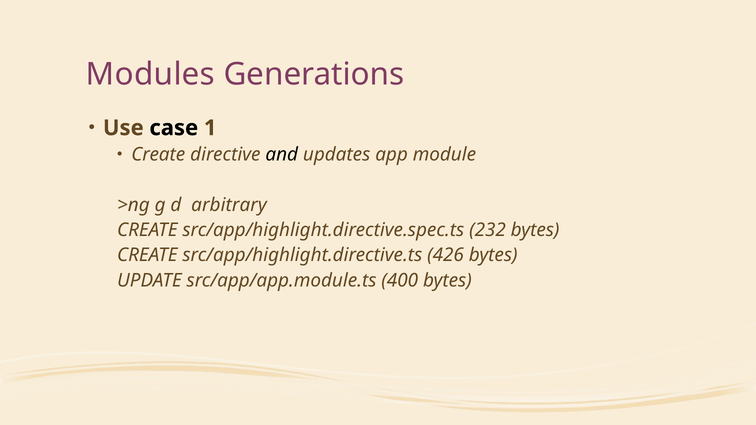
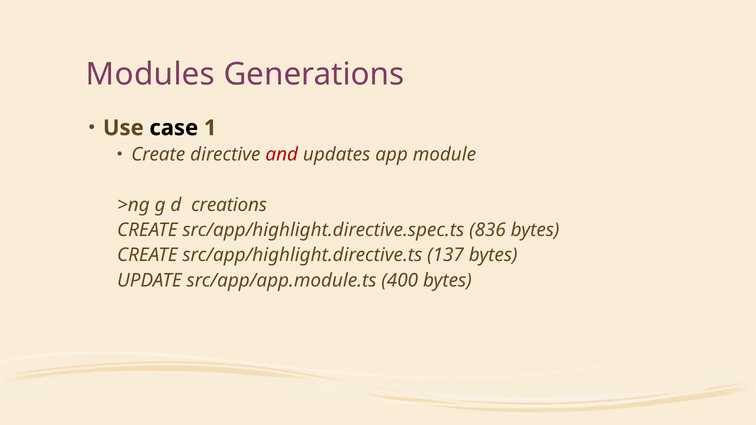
and colour: black -> red (282, 155)
arbitrary: arbitrary -> creations (229, 205)
232: 232 -> 836 (488, 230)
426: 426 -> 137 (446, 255)
